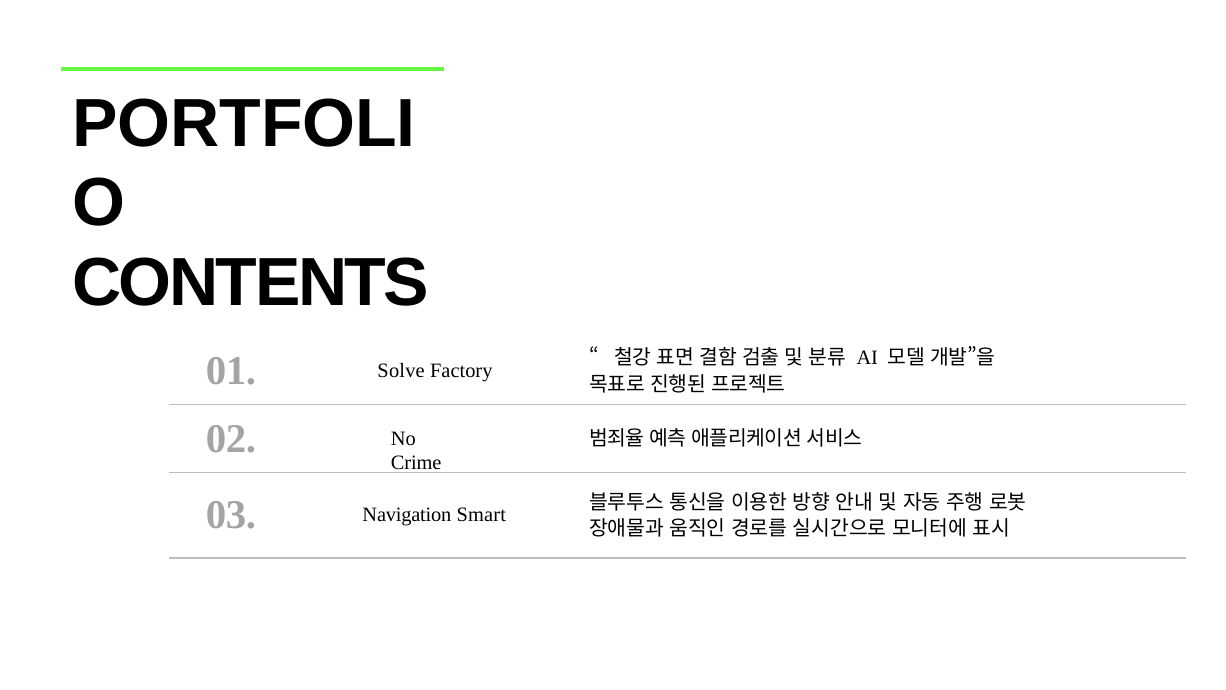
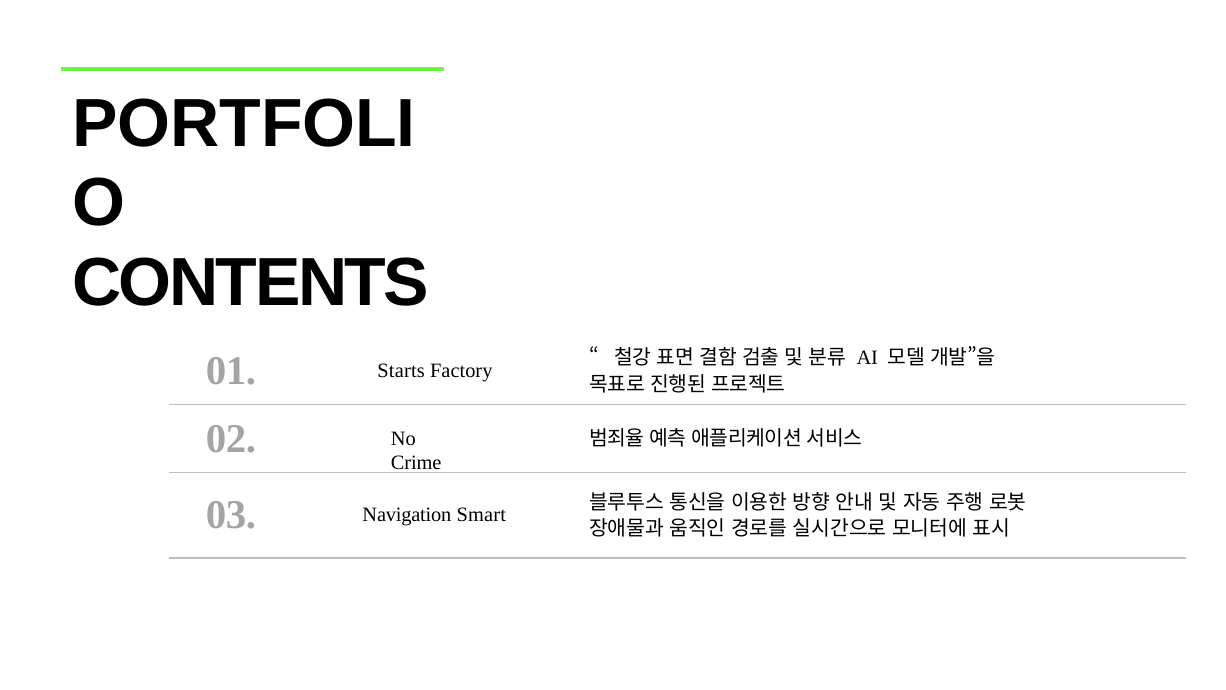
Solve: Solve -> Starts (401, 371)
